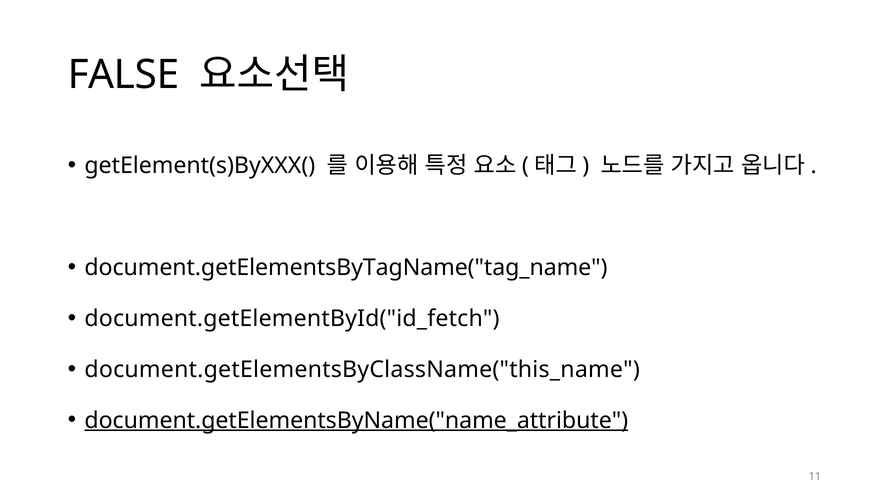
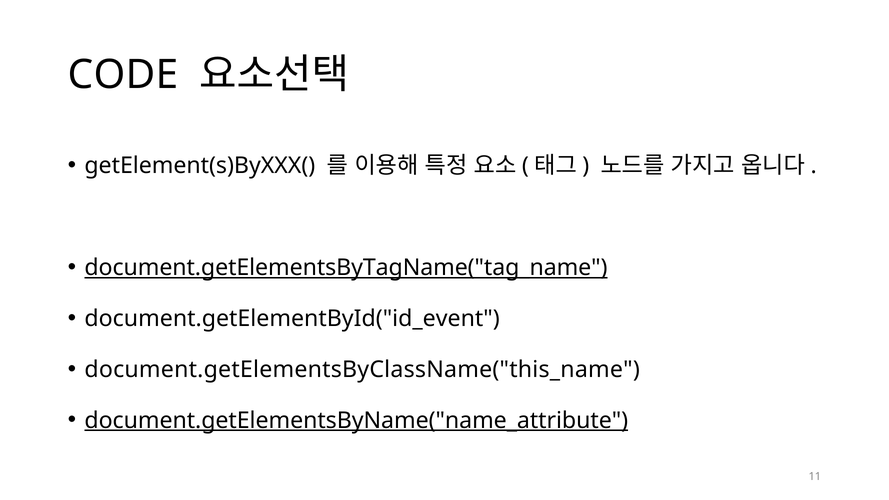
FALSE: FALSE -> CODE (123, 75)
document.getElementsByTagName("tag_name underline: none -> present (346, 268)
document.getElementById("id_fetch: document.getElementById("id_fetch -> document.getElementById("id_event (292, 319)
